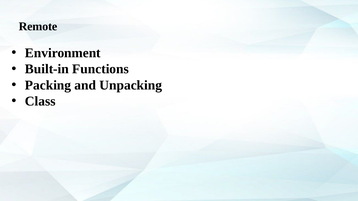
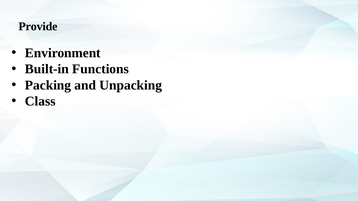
Remote: Remote -> Provide (38, 26)
